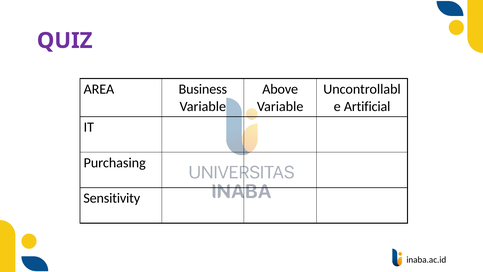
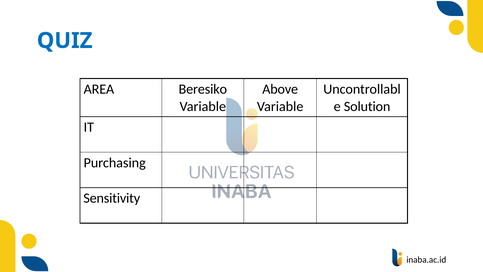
QUIZ colour: purple -> blue (65, 41)
Business: Business -> Beresiko (203, 89)
Artificial: Artificial -> Solution (367, 106)
